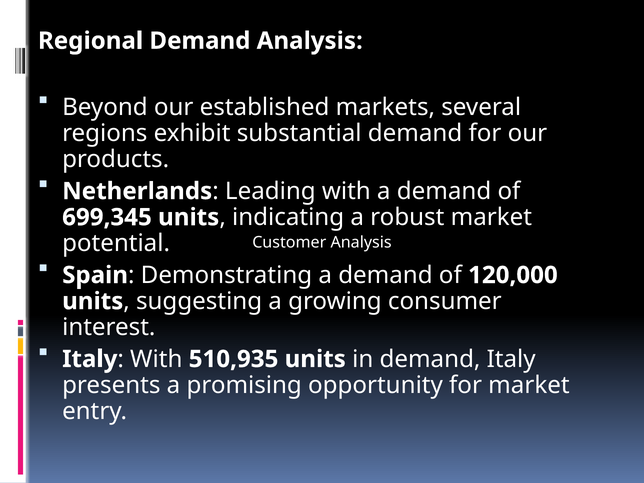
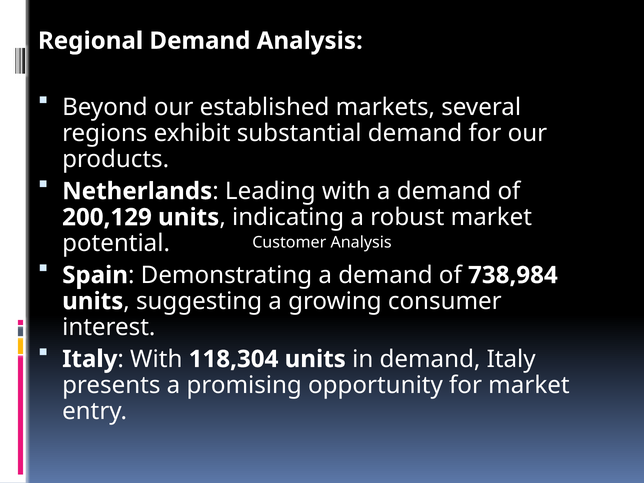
699,345: 699,345 -> 200,129 (107, 217)
120,000: 120,000 -> 738,984 (513, 275)
510,935: 510,935 -> 118,304 (234, 359)
